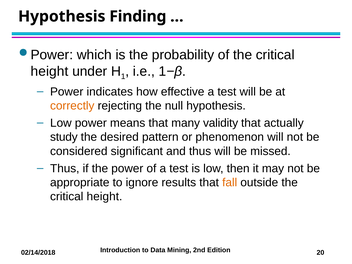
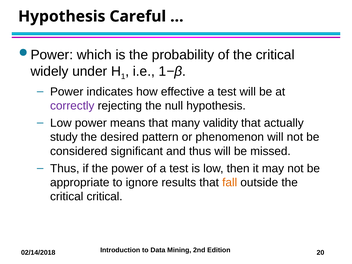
Finding: Finding -> Careful (138, 16)
height: height -> widely (50, 71)
correctly colour: orange -> purple (72, 106)
height: height -> critical (105, 197)
